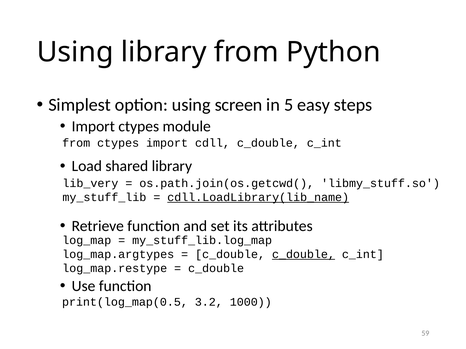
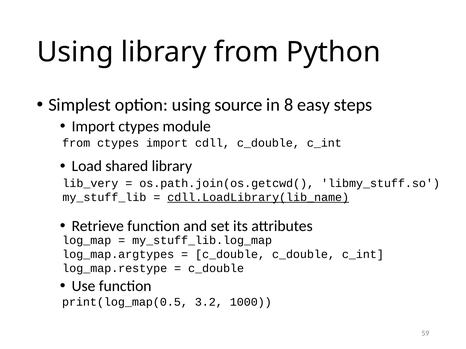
screen: screen -> source (239, 105)
5: 5 -> 8 (289, 105)
c_double underline: present -> none (303, 255)
